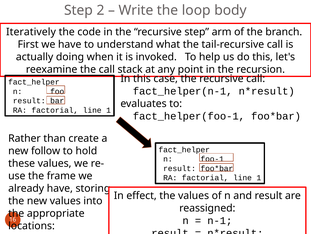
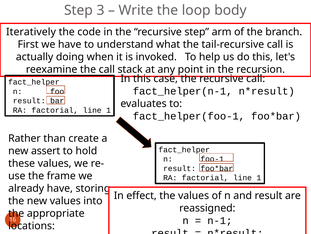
2: 2 -> 3 (101, 10)
follow: follow -> assert (46, 150)
